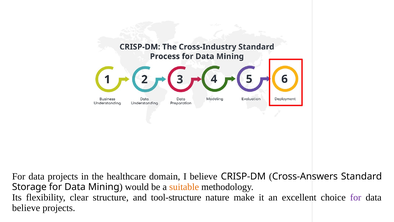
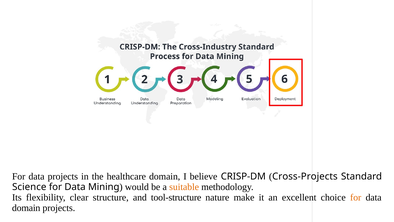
Cross-Answers: Cross-Answers -> Cross-Projects (305, 176)
Storage: Storage -> Science (29, 187)
for colour: purple -> orange (356, 197)
believe: believe -> domain (26, 208)
